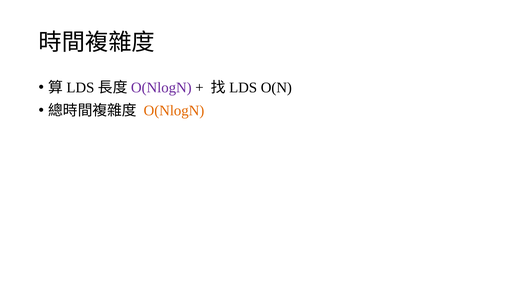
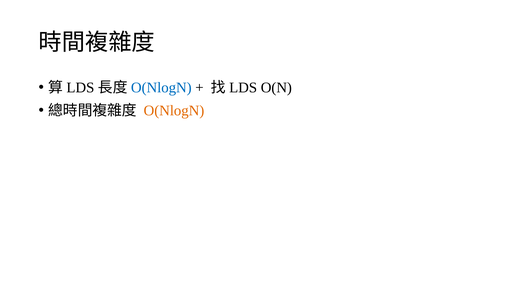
O(NlogN colour: purple -> blue (161, 88)
